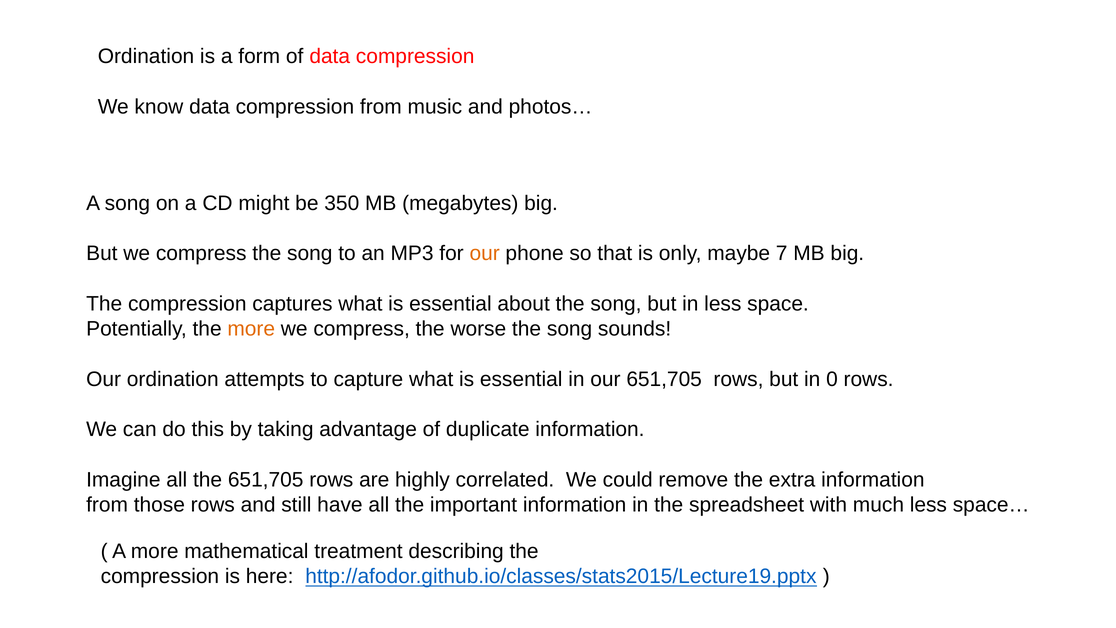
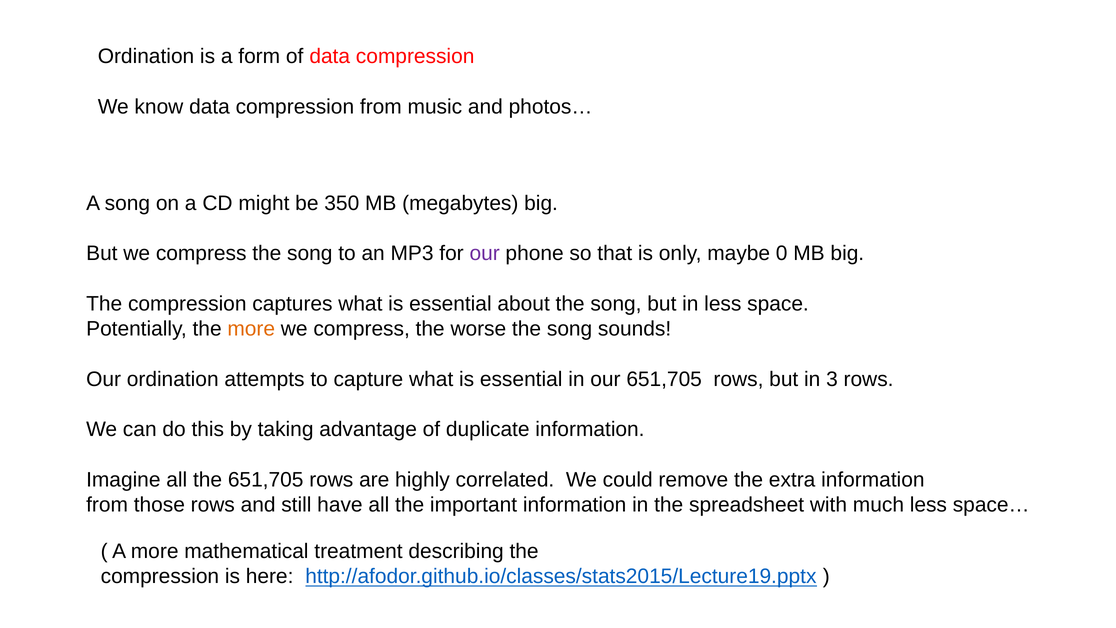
our colour: orange -> purple (485, 253)
7: 7 -> 0 (782, 253)
0: 0 -> 3 (832, 379)
